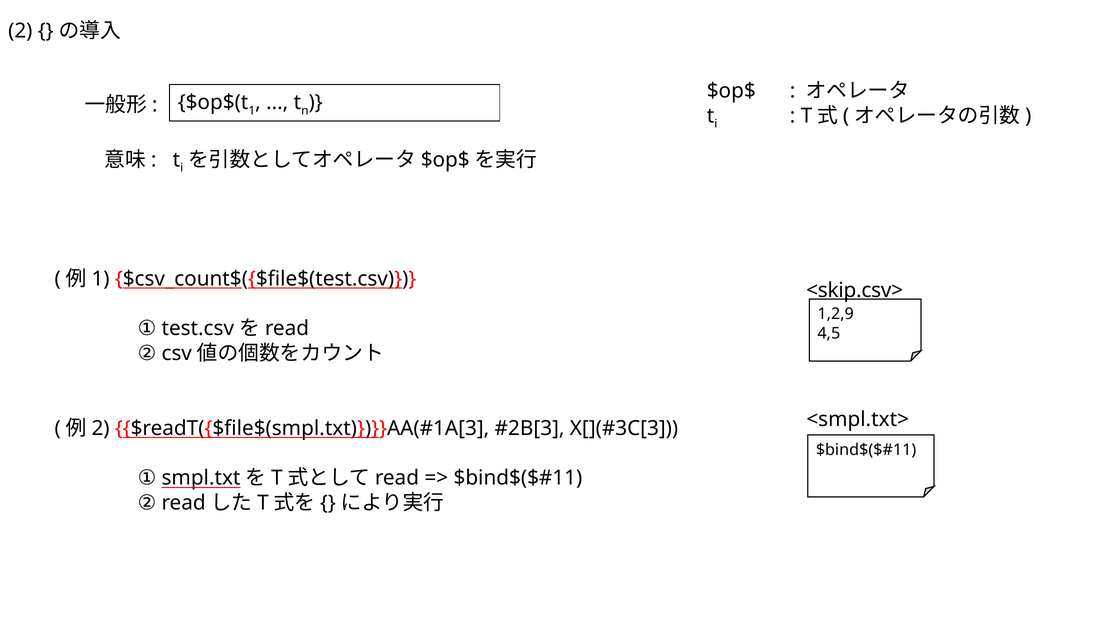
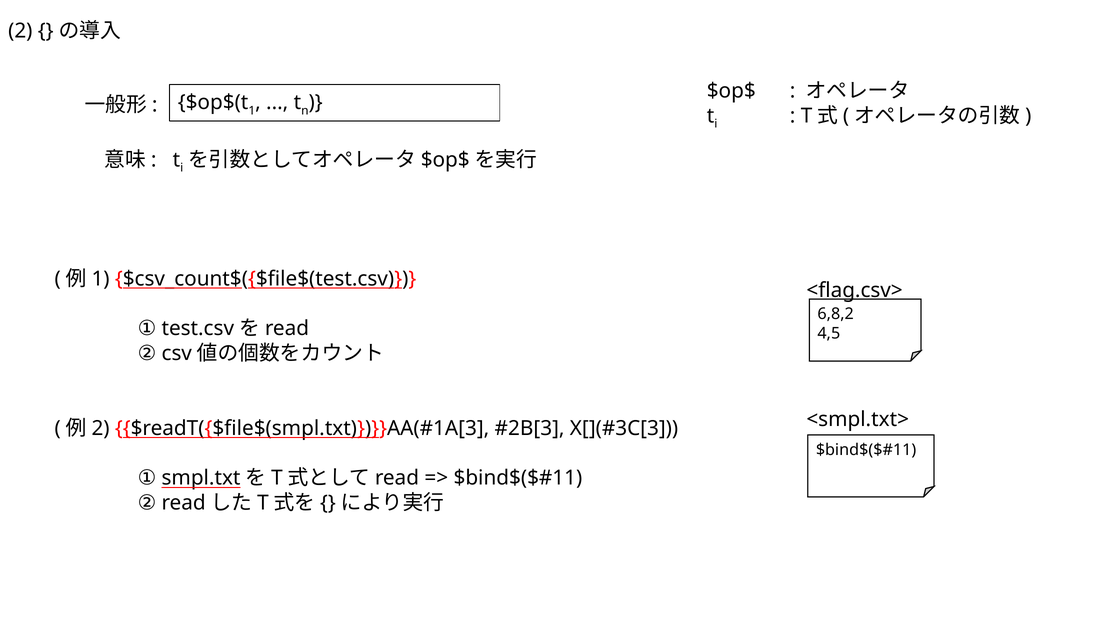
<skip.csv>: <skip.csv> -> <flag.csv> (855, 290)
1,2,9: 1,2,9 -> 6,8,2 (836, 314)
